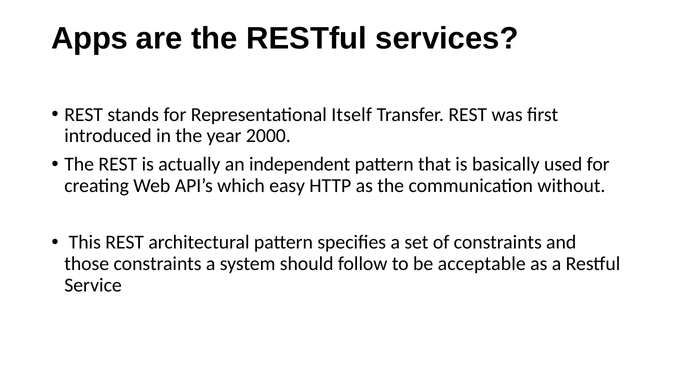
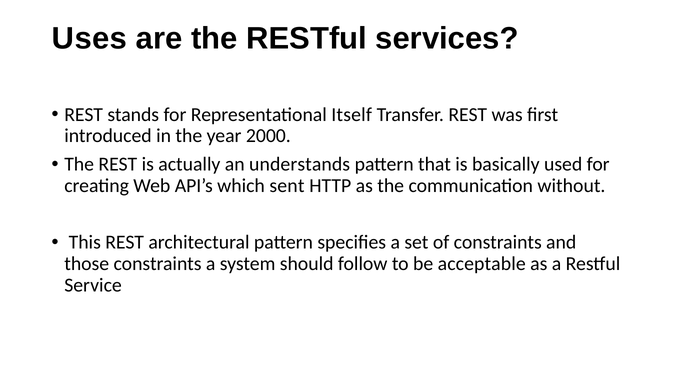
Apps: Apps -> Uses (89, 38)
independent: independent -> understands (300, 164)
easy: easy -> sent (287, 186)
